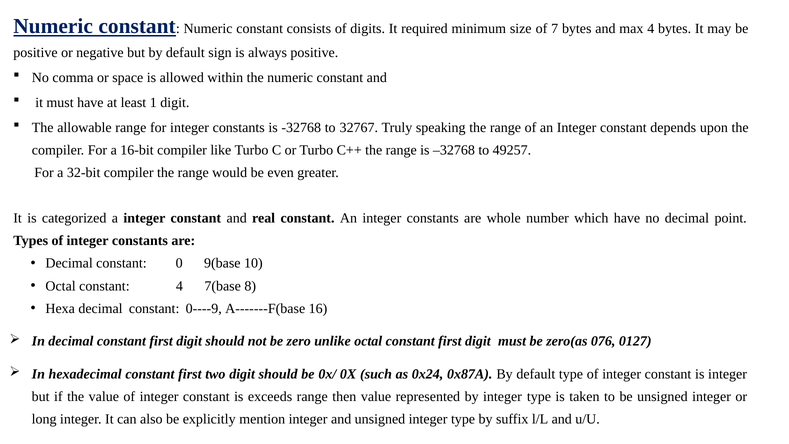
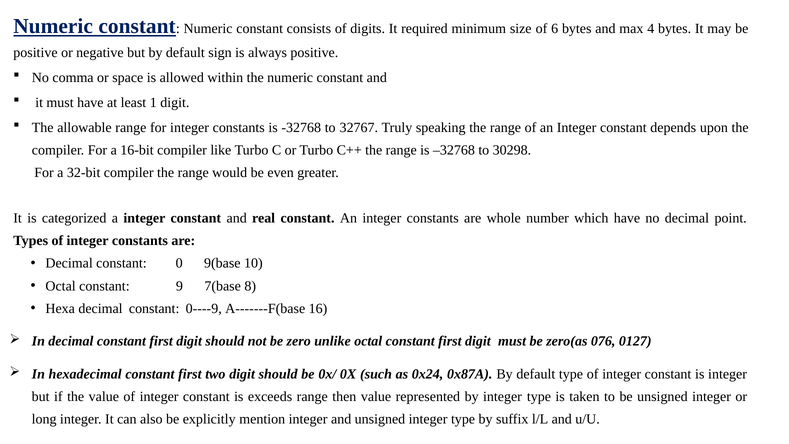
7: 7 -> 6 (555, 29)
49257: 49257 -> 30298 (512, 150)
constant 4: 4 -> 9 (179, 286)
